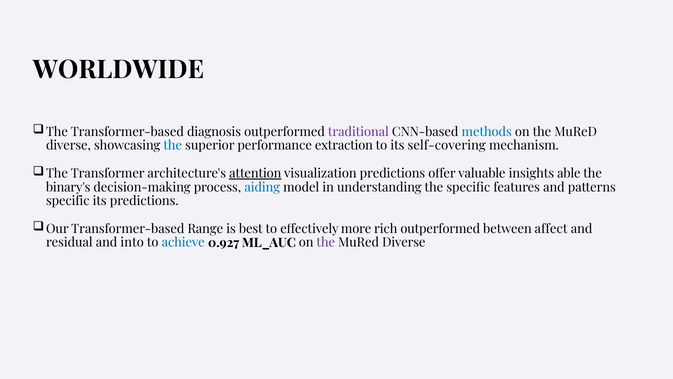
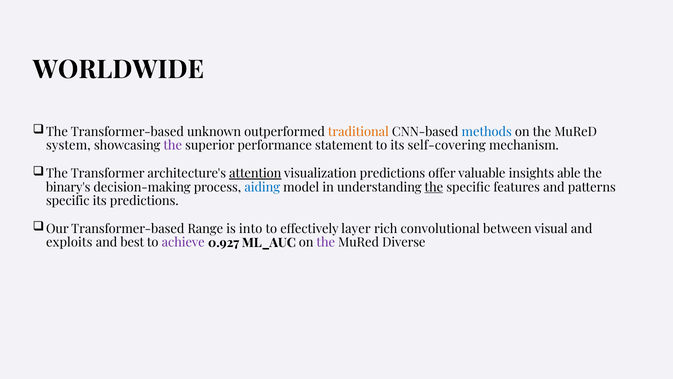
diagnosis: diagnosis -> unknown (214, 132)
traditional colour: purple -> orange (358, 132)
diverse: diverse -> system (68, 146)
the colour: blue -> purple (173, 146)
extraction: extraction -> statement (344, 146)
the underline: none -> present (434, 187)
best: best -> into (251, 229)
more: more -> layer (356, 229)
rich outperformed: outperformed -> convolutional (440, 229)
affect: affect -> visual (551, 229)
residual: residual -> exploits (69, 242)
into: into -> best (132, 242)
achieve colour: blue -> purple (183, 242)
